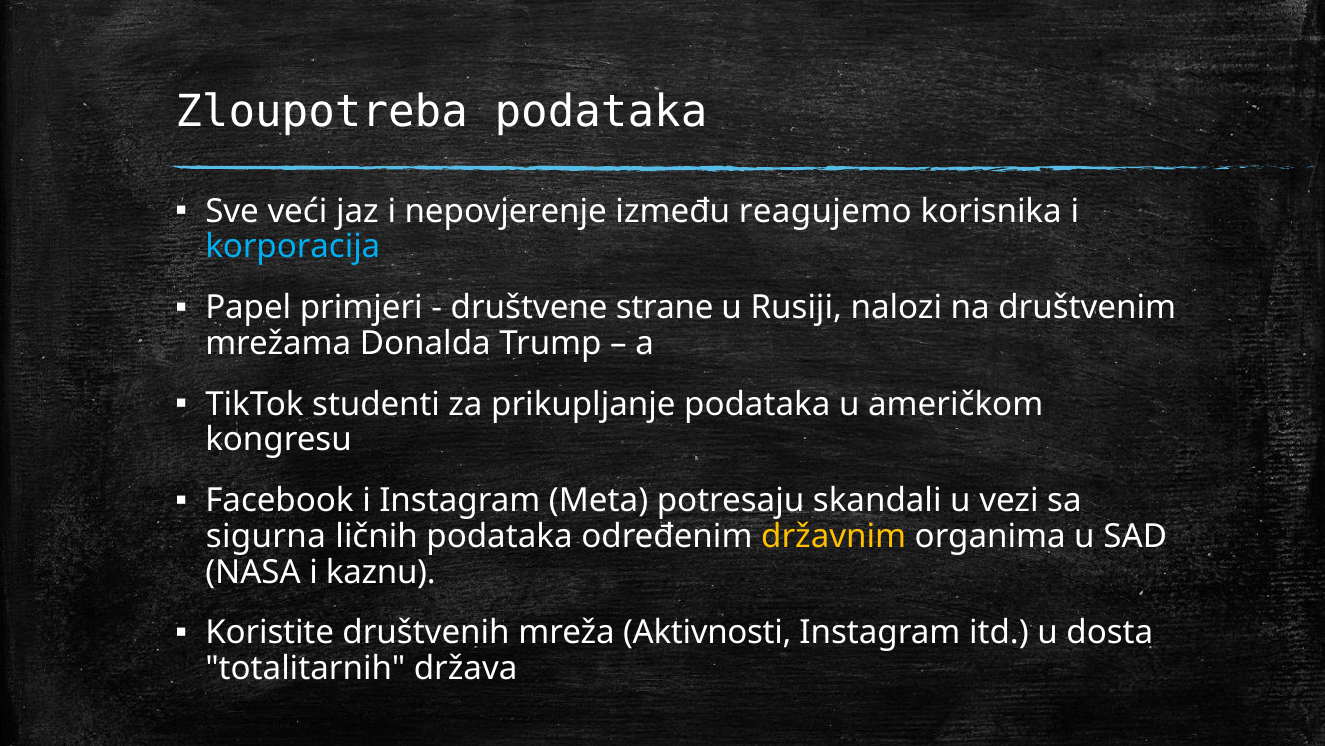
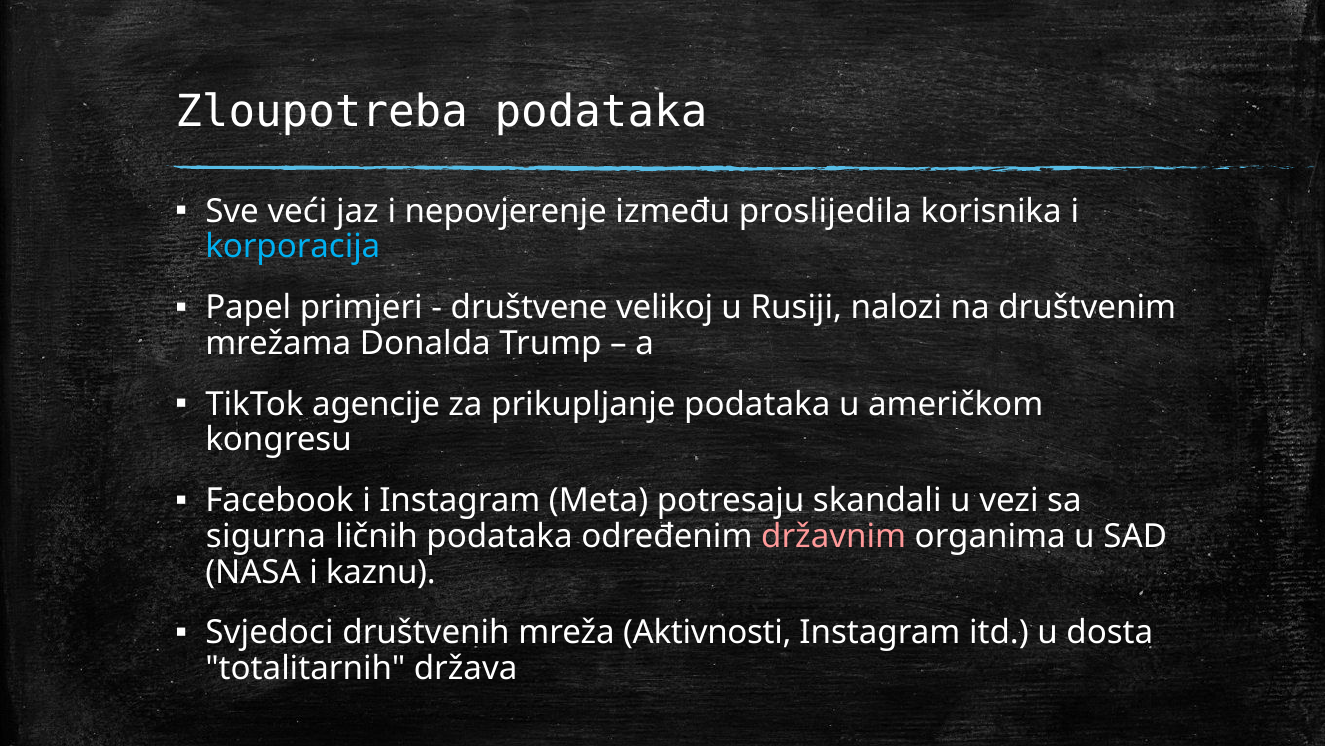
reagujemo: reagujemo -> proslijedila (825, 211)
strane: strane -> velikoj (665, 307)
studenti: studenti -> agencije (376, 404)
državnim colour: yellow -> pink (834, 536)
Koristite: Koristite -> Svjedoci (269, 632)
